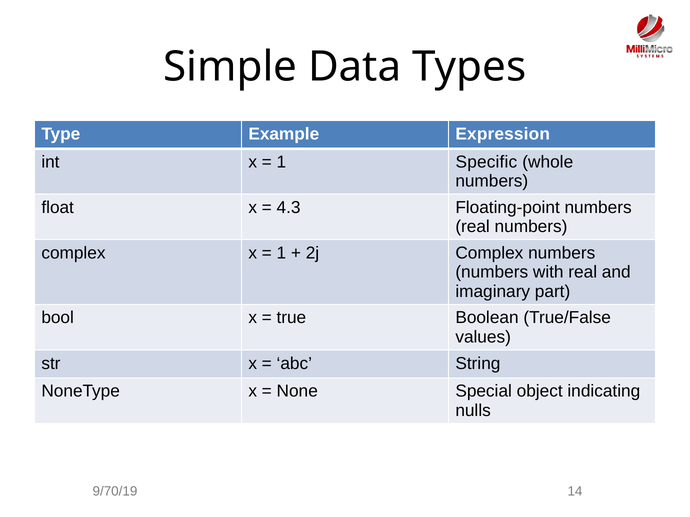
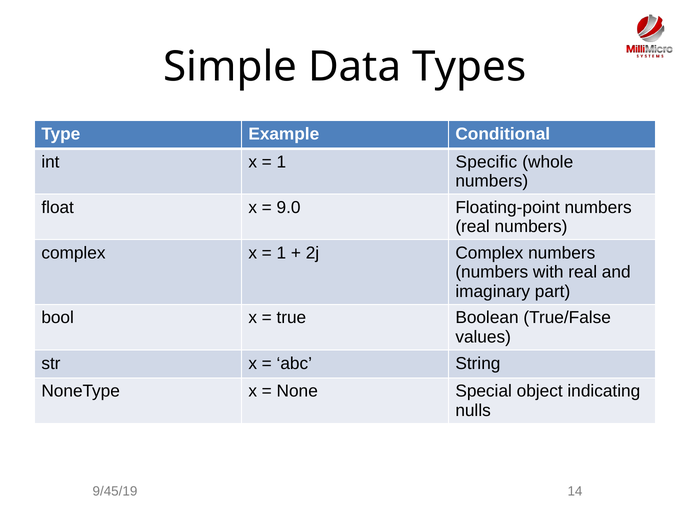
Expression: Expression -> Conditional (503, 134)
4.3: 4.3 -> 9.0 (289, 208)
9/70/19: 9/70/19 -> 9/45/19 (115, 492)
